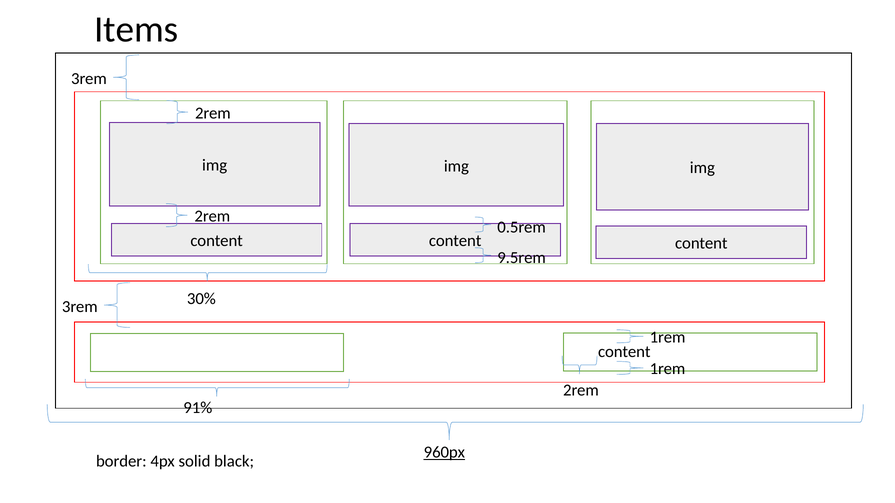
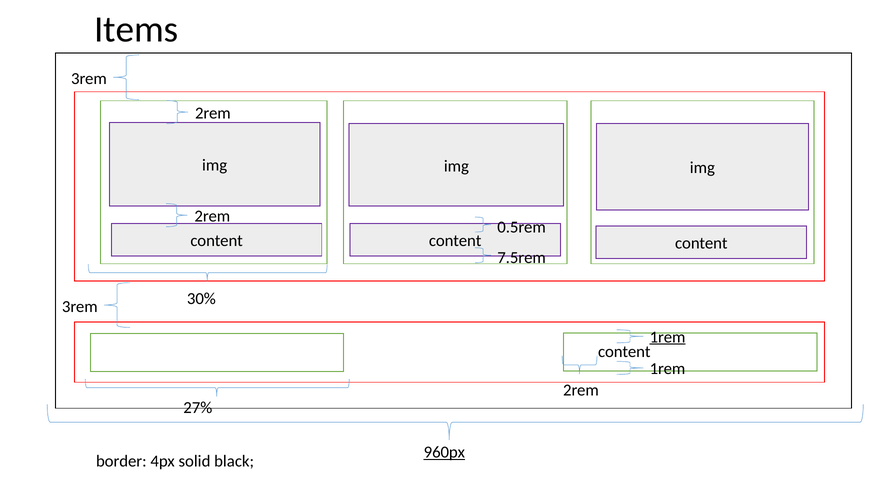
9.5rem: 9.5rem -> 7.5rem (522, 258)
1rem underline: none -> present (668, 337)
91%: 91% -> 27% (198, 408)
